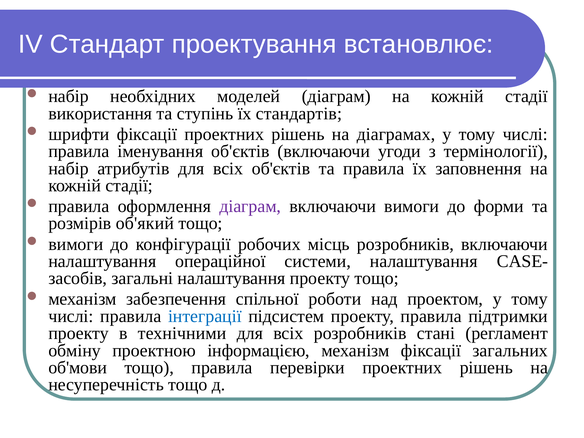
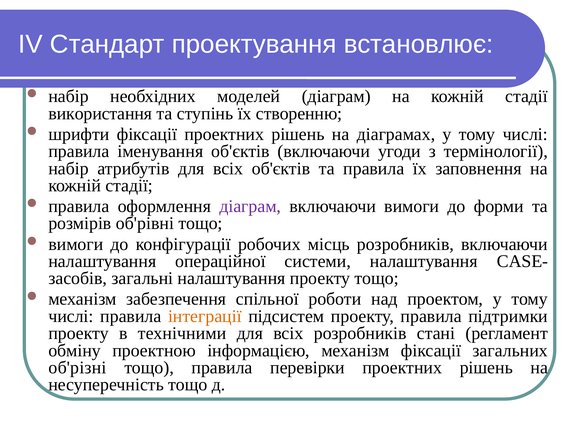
стандартів: стандартів -> створенню (299, 114)
об'який: об'який -> об'рівні (145, 223)
інтеграції colour: blue -> orange (205, 316)
об'мови: об'мови -> об'різні (78, 368)
